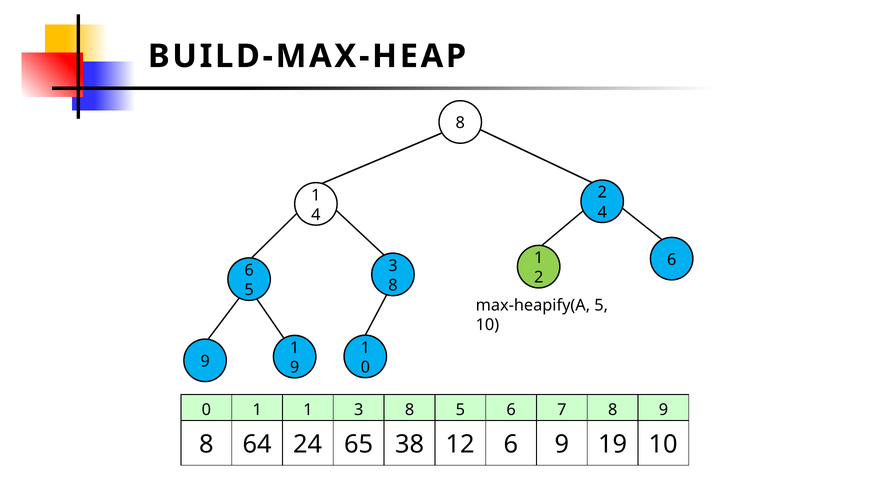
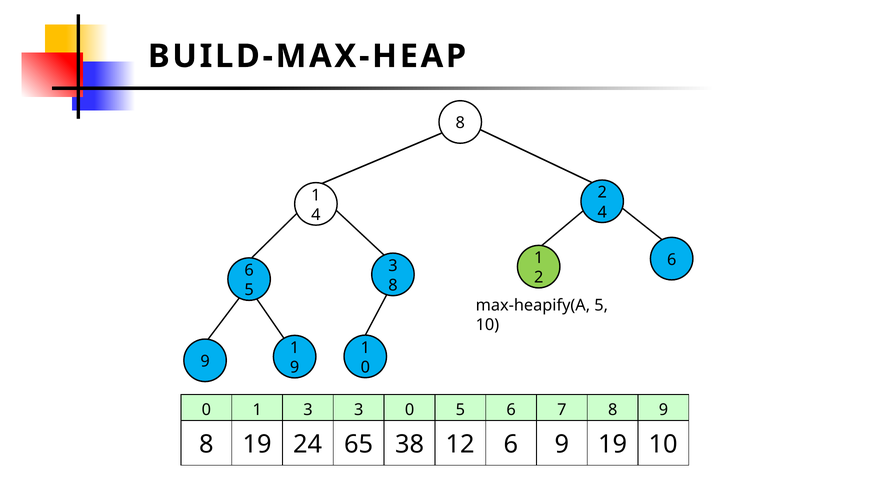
1 1: 1 -> 3 (308, 409)
8: 8 -> 0 (410, 409)
8 64: 64 -> 19 (257, 444)
